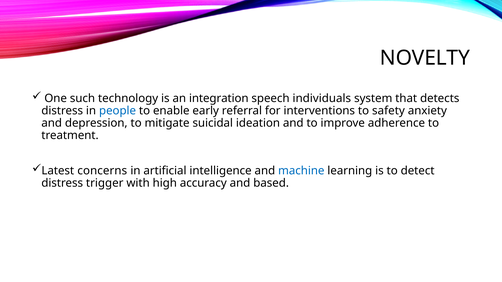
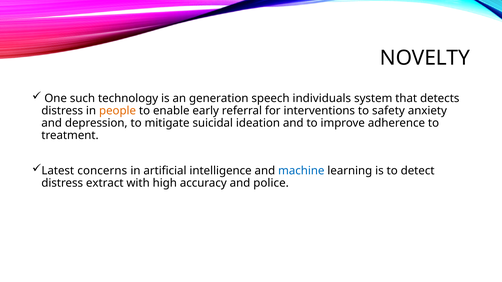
integration: integration -> generation (219, 98)
people colour: blue -> orange (118, 111)
trigger: trigger -> extract (105, 183)
based: based -> police (271, 183)
